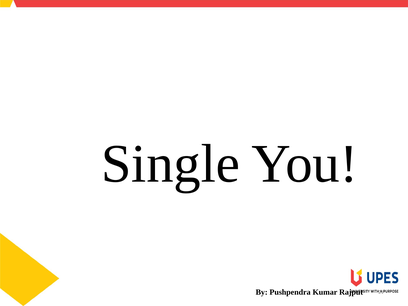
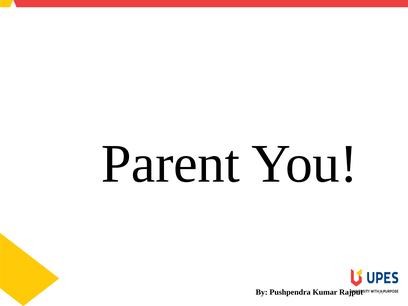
Single: Single -> Parent (170, 164)
